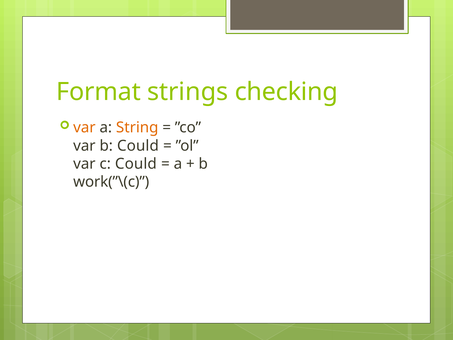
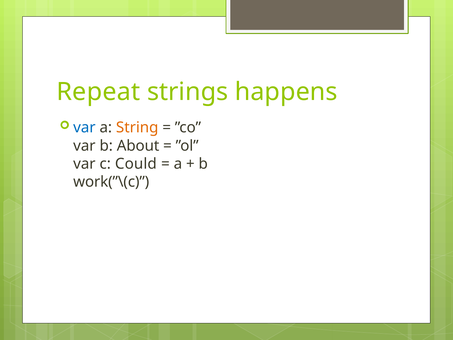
Format: Format -> Repeat (98, 92)
checking: checking -> happens (286, 92)
var colour: orange -> blue (84, 128)
b Could: Could -> About (138, 146)
